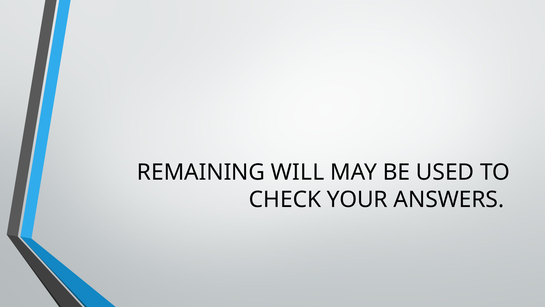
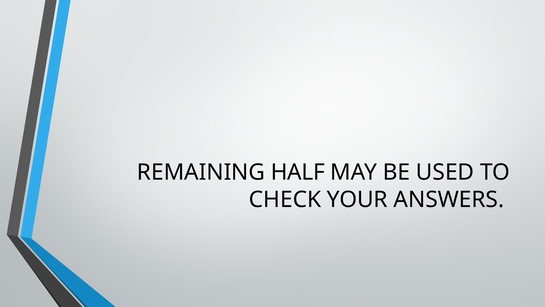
WILL: WILL -> HALF (298, 172)
